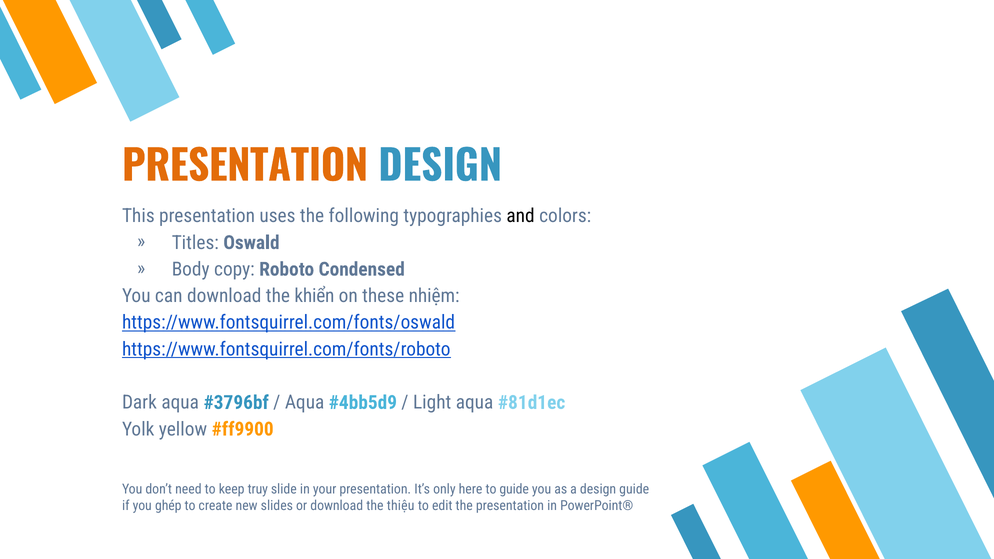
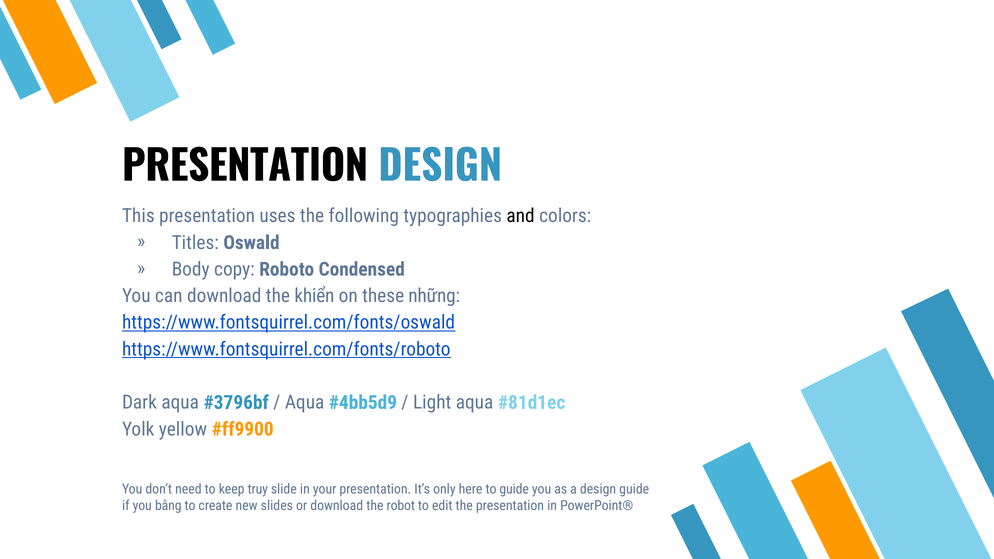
PRESENTATION colour: orange -> black (245, 167)
nhiệm: nhiệm -> những (434, 296)
ghép: ghép -> bằng (168, 506)
thiệu: thiệu -> robot (401, 506)
